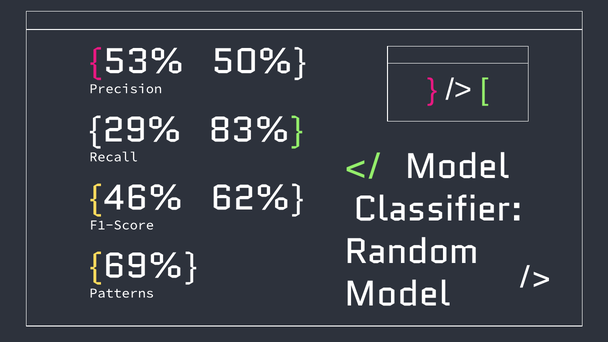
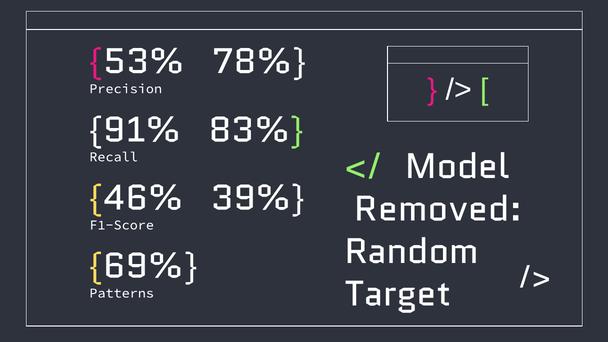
50%: 50% -> 78% (259, 62)
29%: 29% -> 91% (135, 130)
62%: 62% -> 39% (258, 198)
Classifier: Classifier -> Removed (438, 209)
Model: Model -> Target (398, 294)
